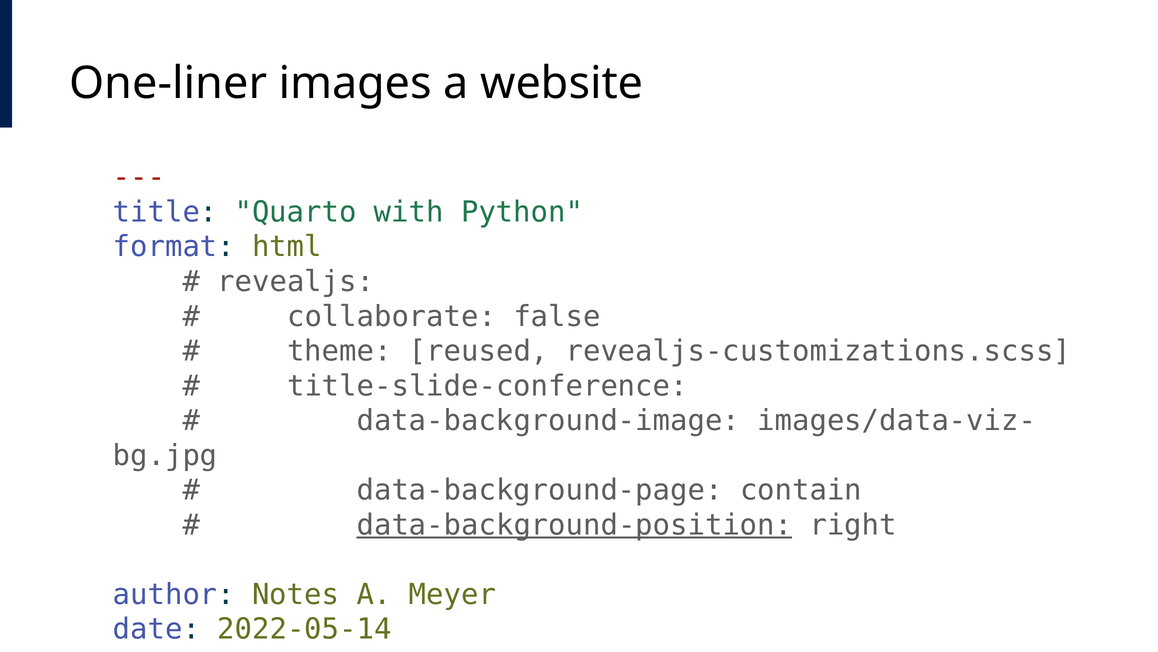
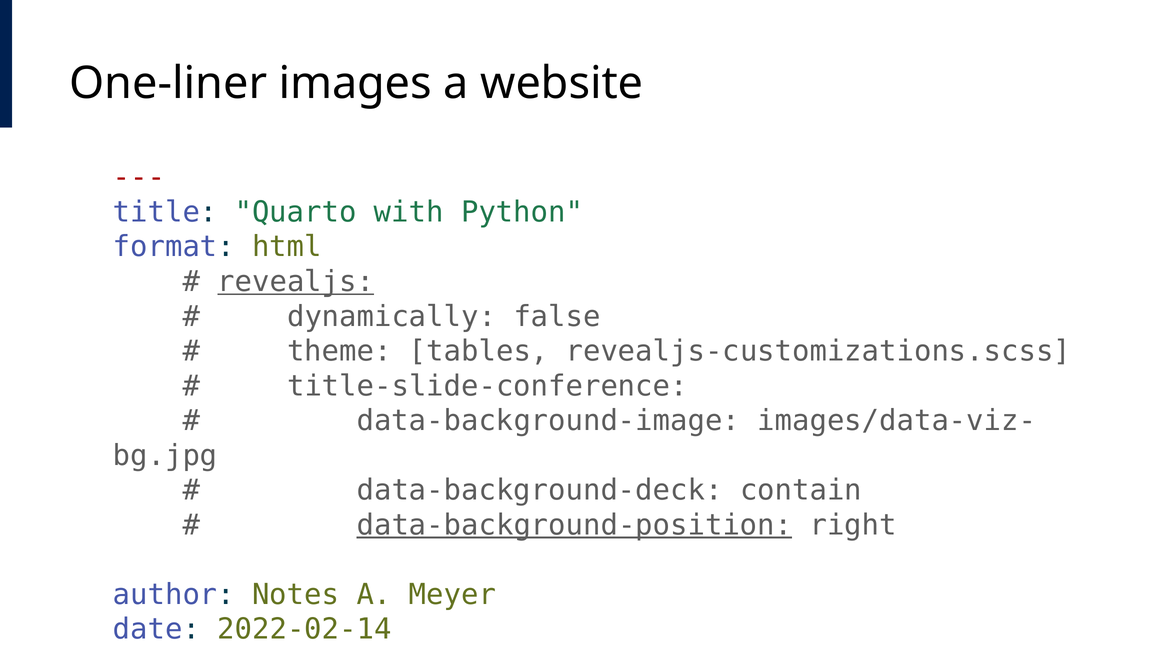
revealjs underline: none -> present (296, 281)
collaborate: collaborate -> dynamically (392, 316)
reused: reused -> tables (479, 351)
data-background-page: data-background-page -> data-background-deck (540, 490)
2022-05-14: 2022-05-14 -> 2022-02-14 (304, 629)
